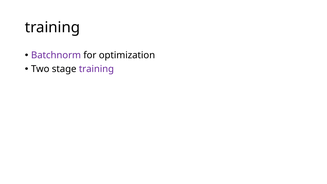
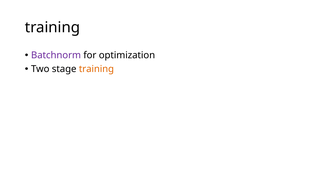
training colour: purple -> orange (96, 69)
